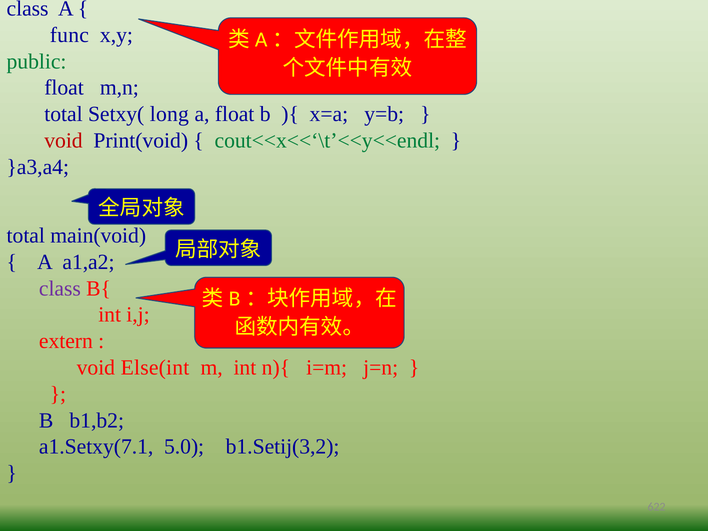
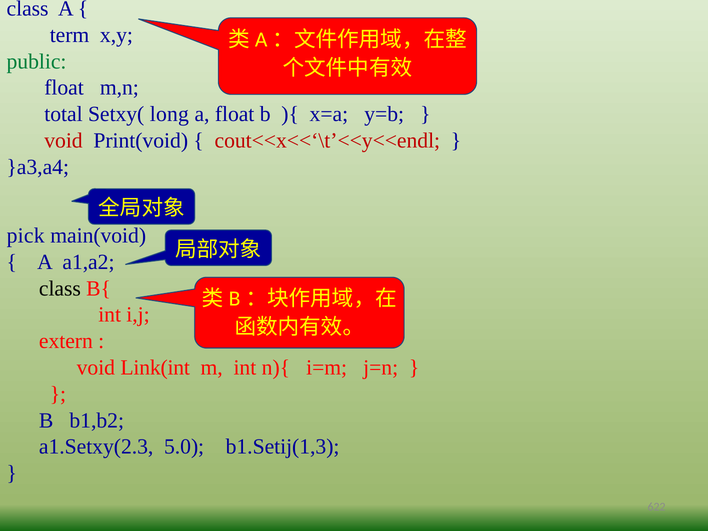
func: func -> term (69, 35)
cout<<x<<‘\t’<<y<<endl colour: green -> red (327, 141)
total: total -> pick (26, 236)
class colour: purple -> black (60, 288)
Else(int: Else(int -> Link(int (155, 368)
a1.Setxy(7.1: a1.Setxy(7.1 -> a1.Setxy(2.3 (96, 447)
b1.Setij(3,2: b1.Setij(3,2 -> b1.Setij(1,3 (283, 447)
